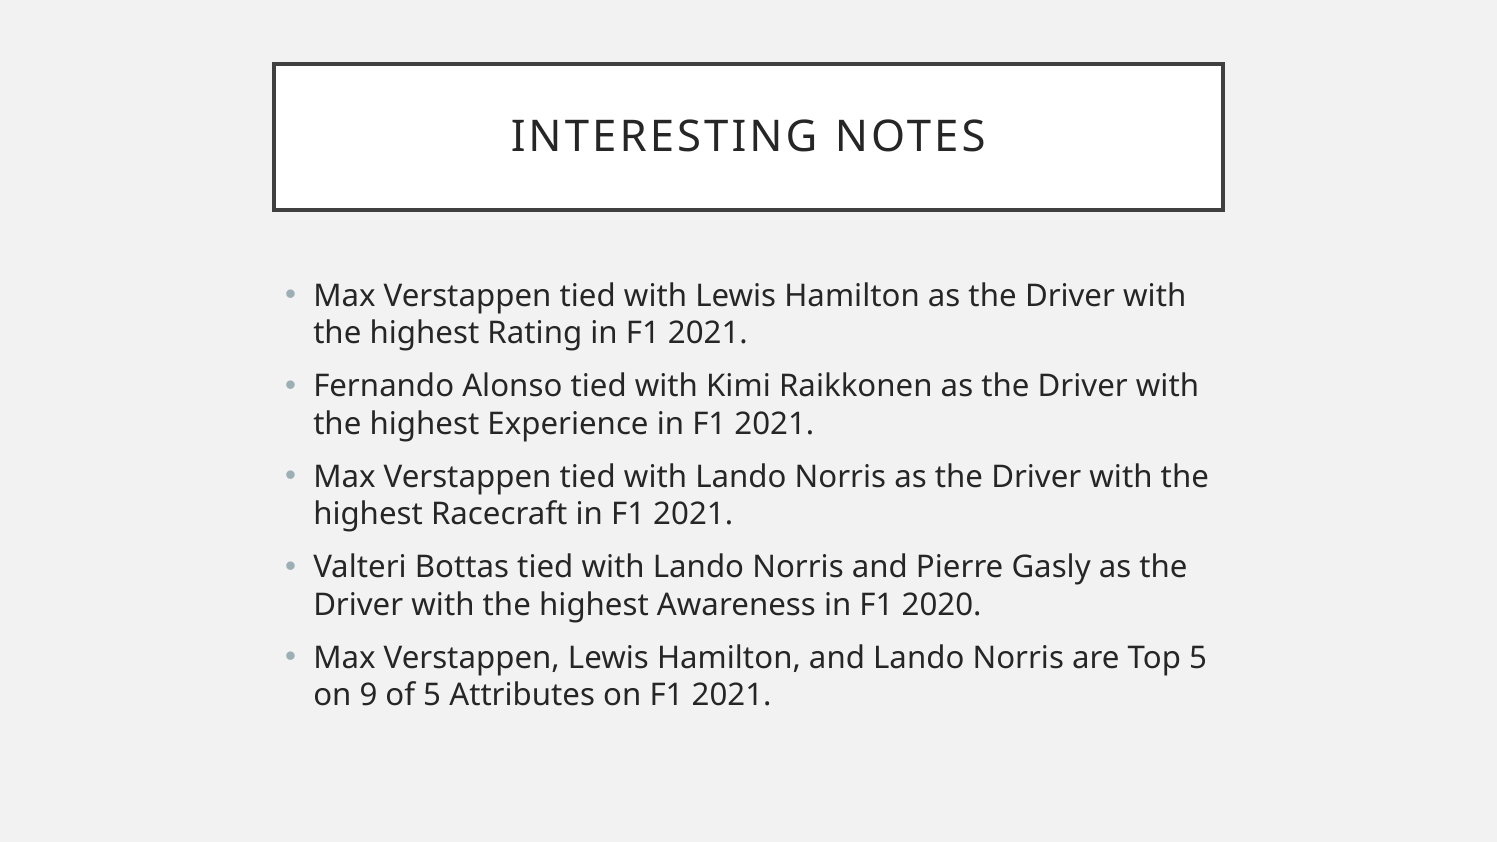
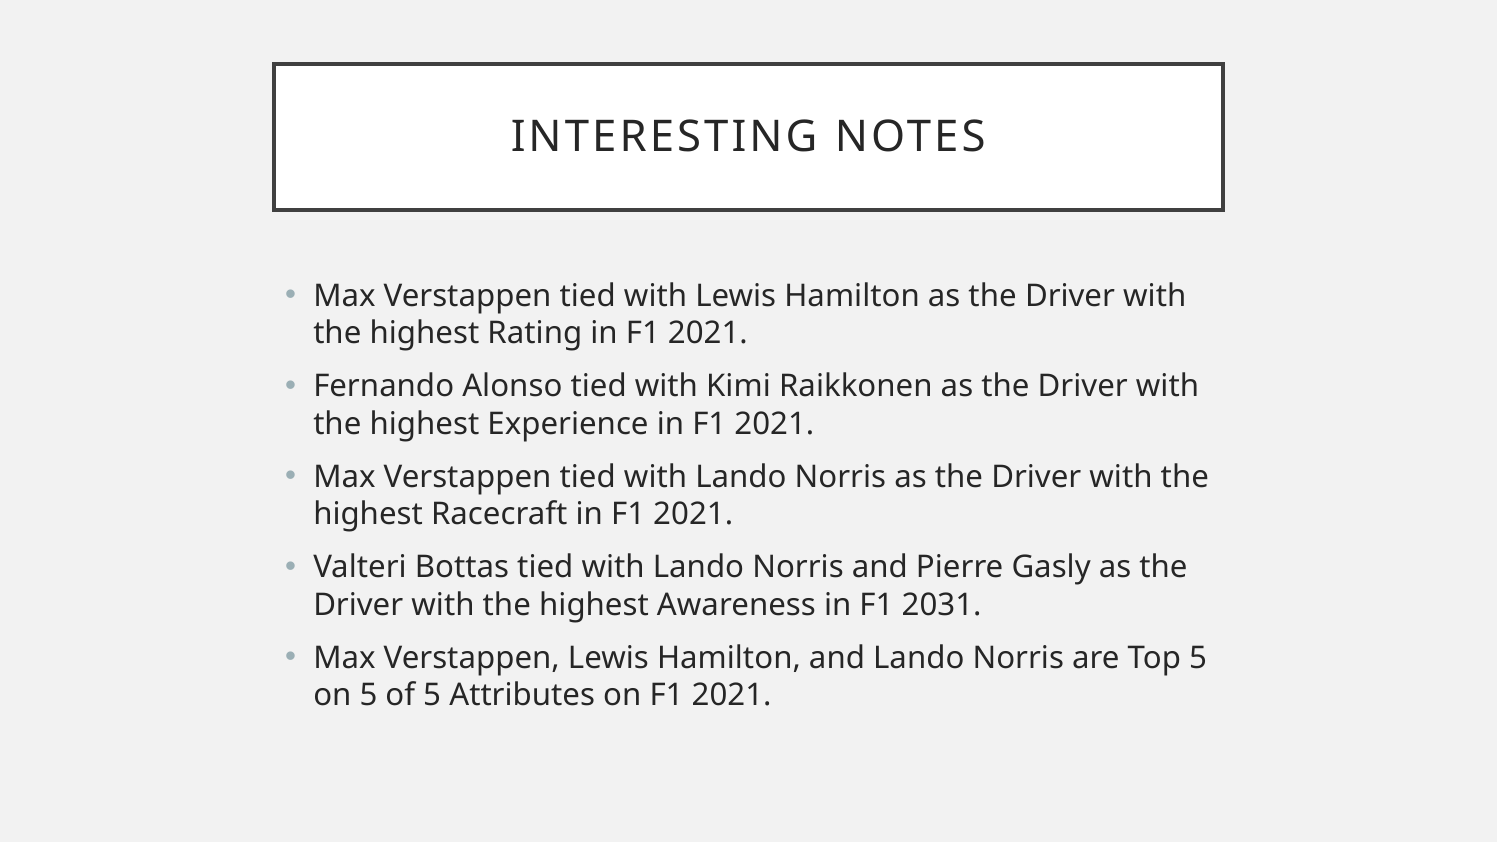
2020: 2020 -> 2031 (942, 605)
on 9: 9 -> 5 (368, 696)
